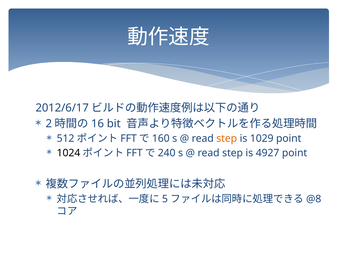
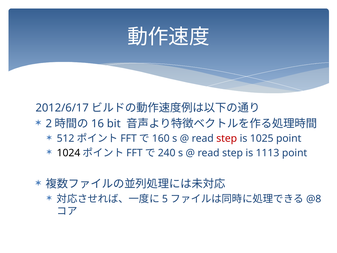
step colour: orange -> red (227, 138)
1029: 1029 -> 1025 (262, 138)
4927: 4927 -> 1113 (268, 153)
